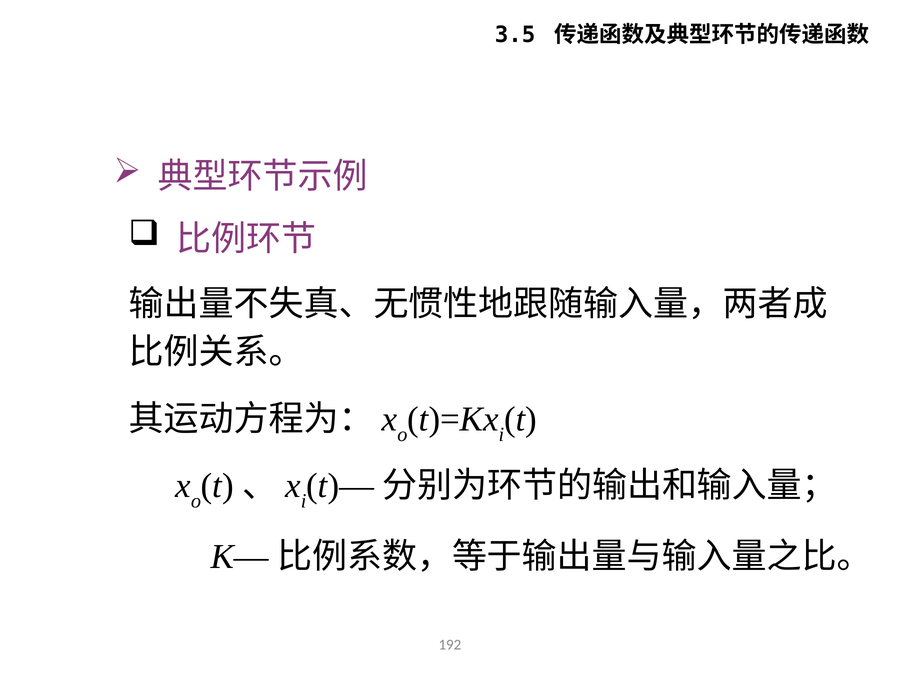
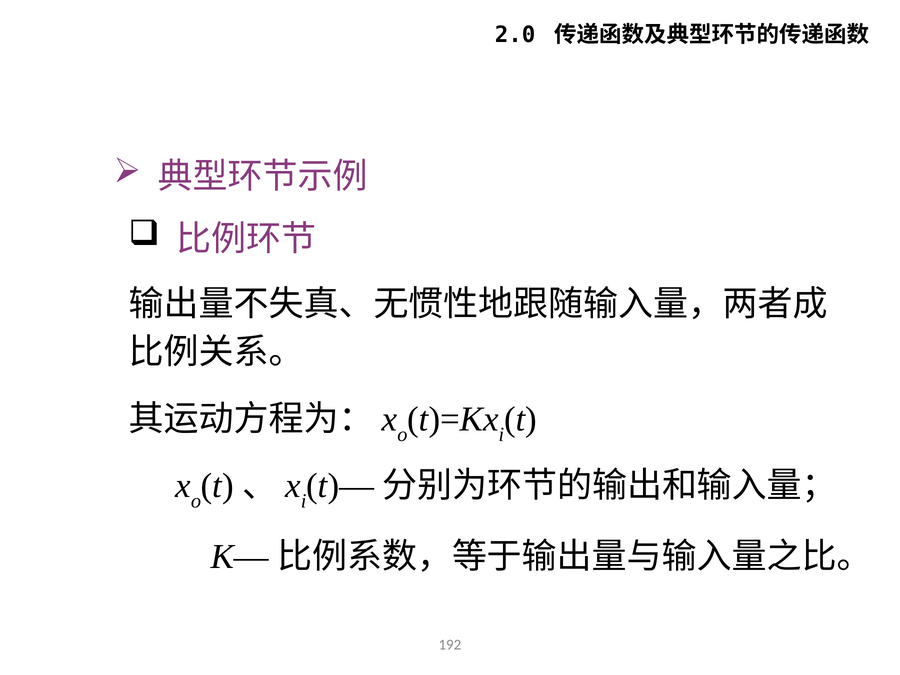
3.5: 3.5 -> 2.0 (515, 35)
